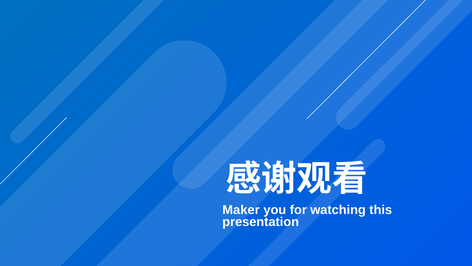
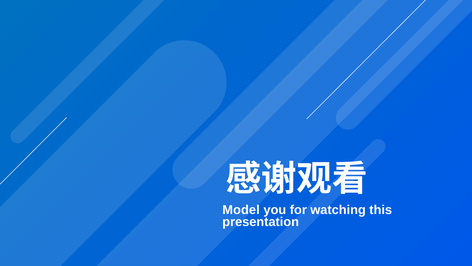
Maker: Maker -> Model (241, 209)
